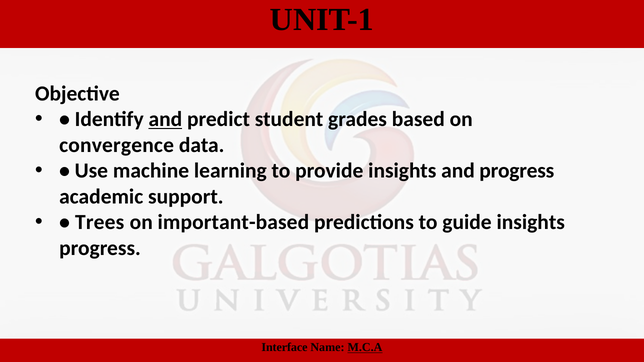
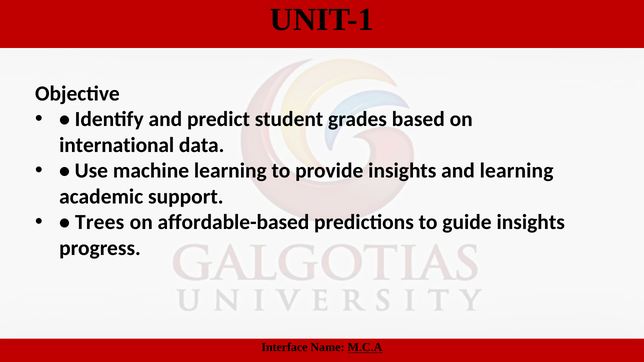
and underline: present -> none (165, 119)
convergence: convergence -> international (117, 145)
and progress: progress -> learning (517, 171)
important-based: important-based -> affordable-based (233, 222)
